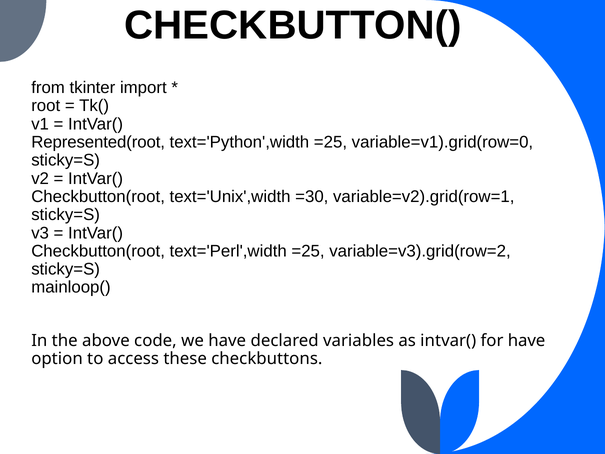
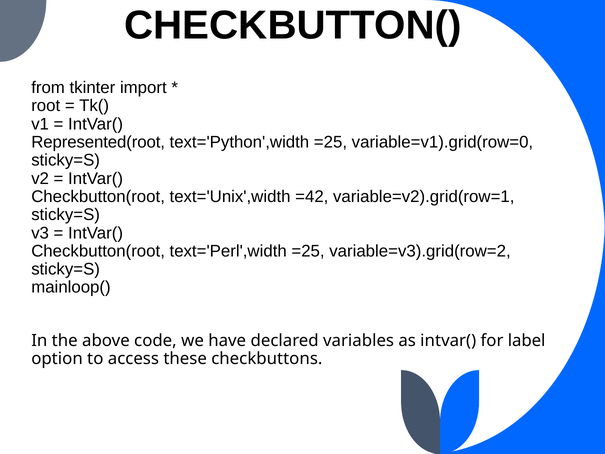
=30: =30 -> =42 (312, 197)
for have: have -> label (527, 340)
